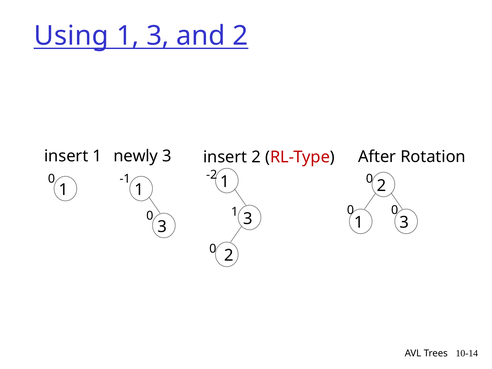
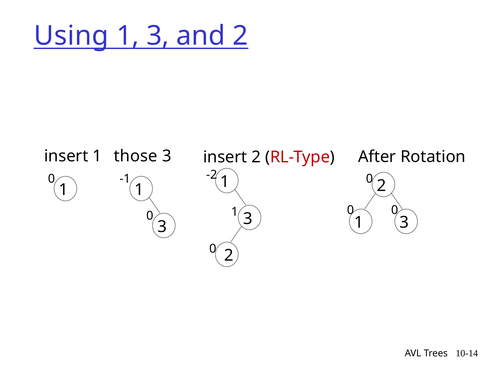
newly: newly -> those (136, 156)
